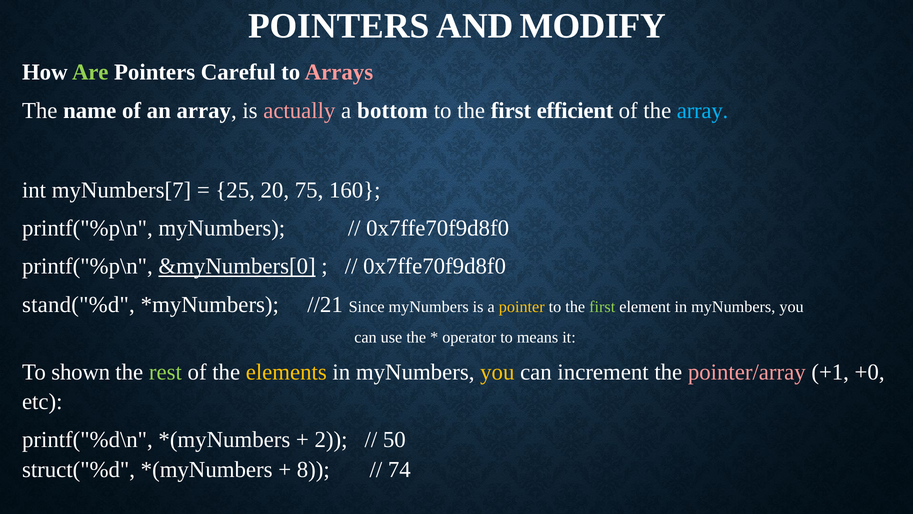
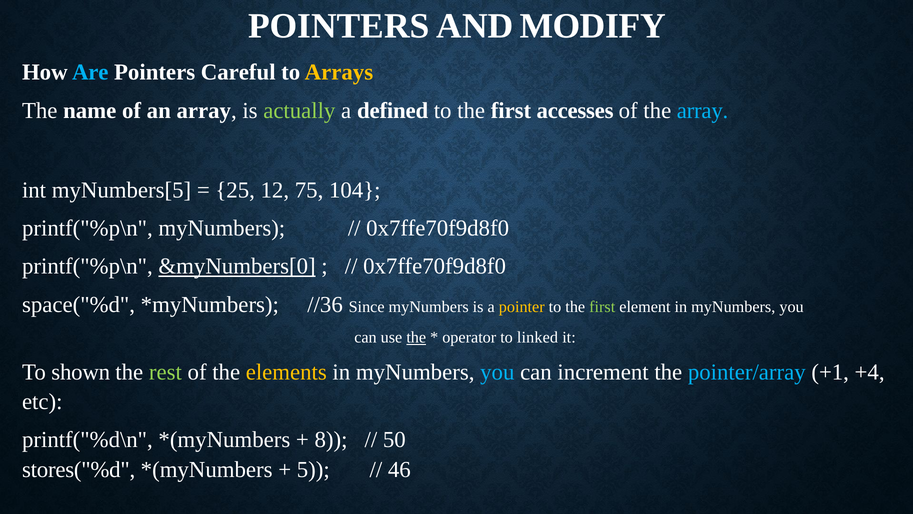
Are colour: light green -> light blue (90, 72)
Arrays colour: pink -> yellow (339, 72)
actually colour: pink -> light green (299, 110)
bottom: bottom -> defined (393, 110)
efficient: efficient -> accesses (575, 110)
myNumbers[7: myNumbers[7 -> myNumbers[5 (122, 190)
20: 20 -> 12 (275, 190)
160: 160 -> 104 (355, 190)
stand("%d: stand("%d -> space("%d (79, 304)
//21: //21 -> //36 (325, 304)
the underline: none -> present (416, 337)
means: means -> linked (537, 337)
you colour: yellow -> light blue (497, 372)
pointer/array colour: pink -> light blue (747, 372)
+0: +0 -> +4 (870, 372)
2: 2 -> 8 (331, 440)
struct("%d: struct("%d -> stores("%d (79, 469)
8: 8 -> 5 (313, 469)
74: 74 -> 46 (399, 469)
